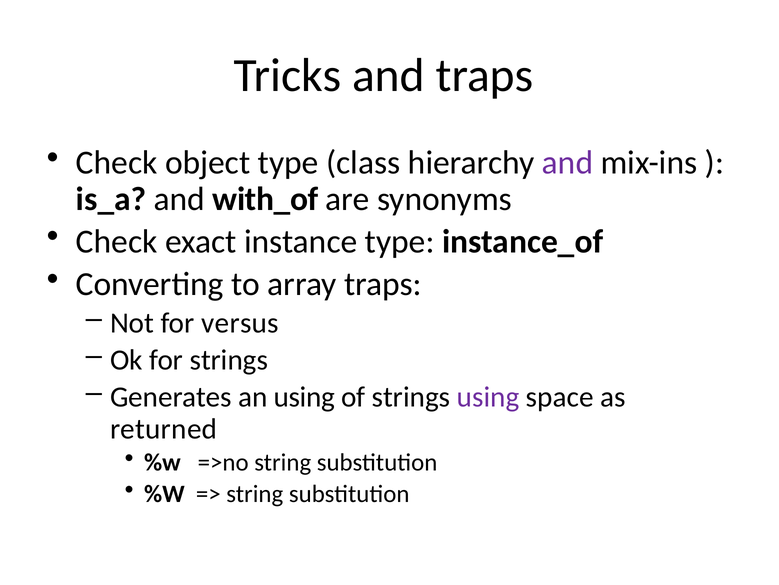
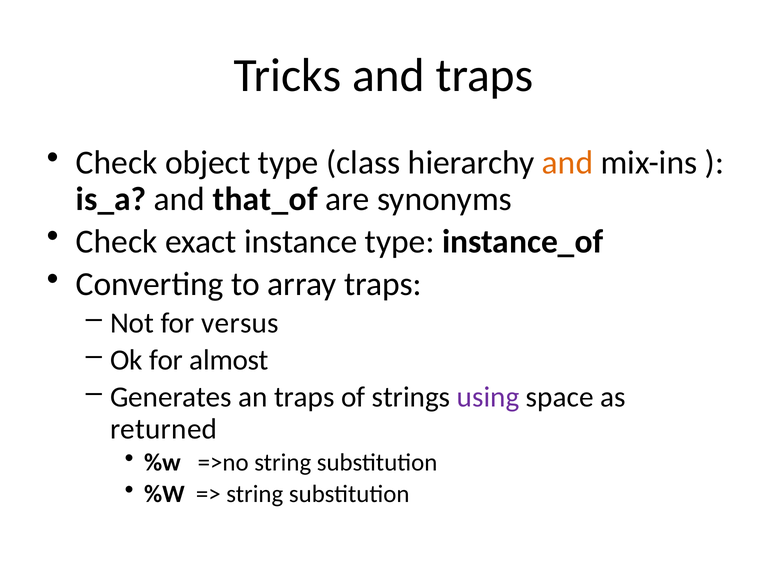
and colour: purple -> orange (568, 163)
with_of: with_of -> that_of (265, 199)
for strings: strings -> almost (229, 360)
an using: using -> traps (304, 397)
